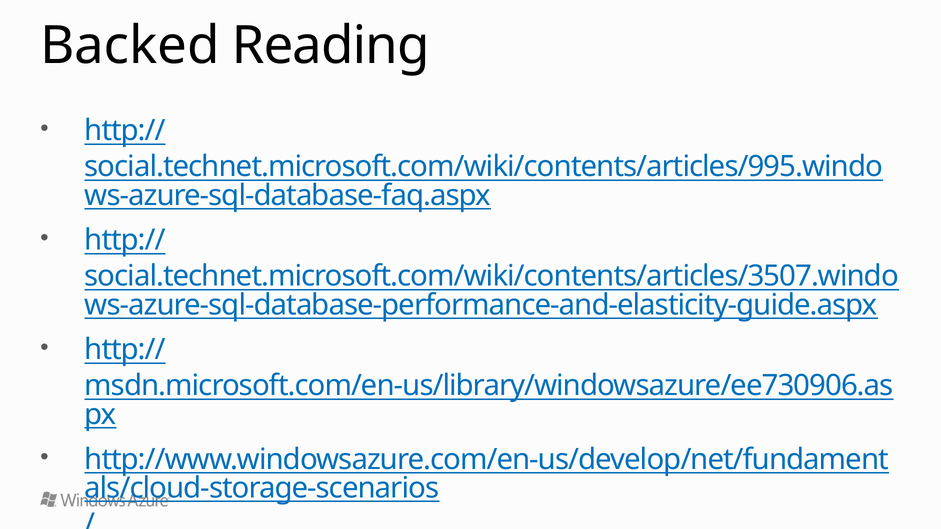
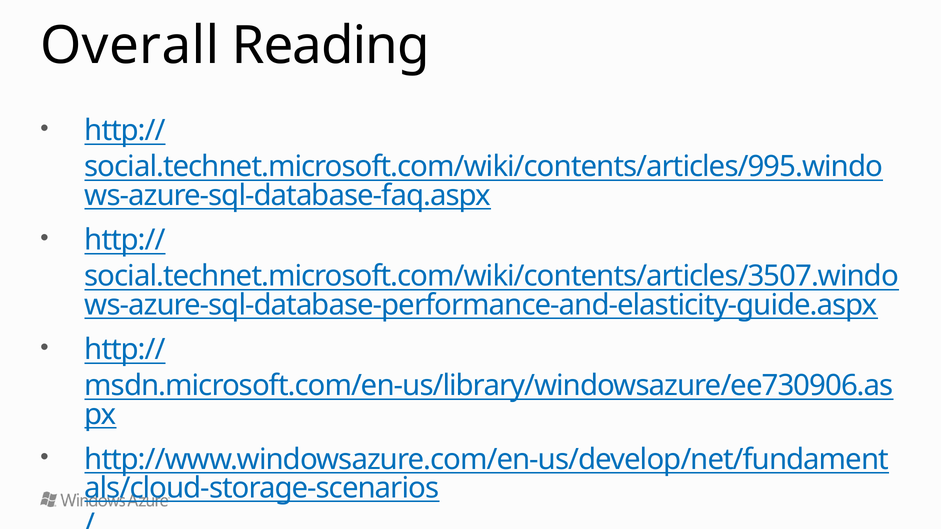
Backed: Backed -> Overall (130, 46)
